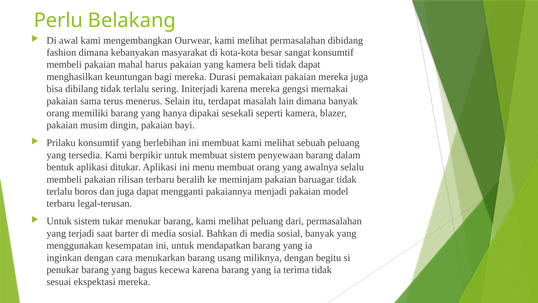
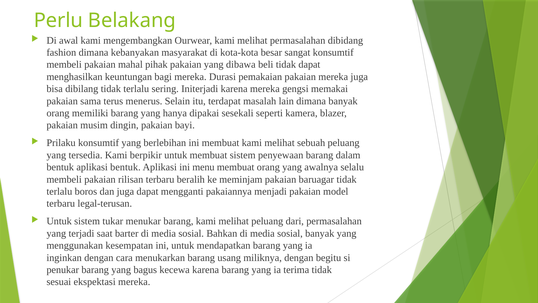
harus: harus -> pihak (156, 65)
yang kamera: kamera -> dibawa (241, 65)
aplikasi ditukar: ditukar -> bentuk (125, 167)
